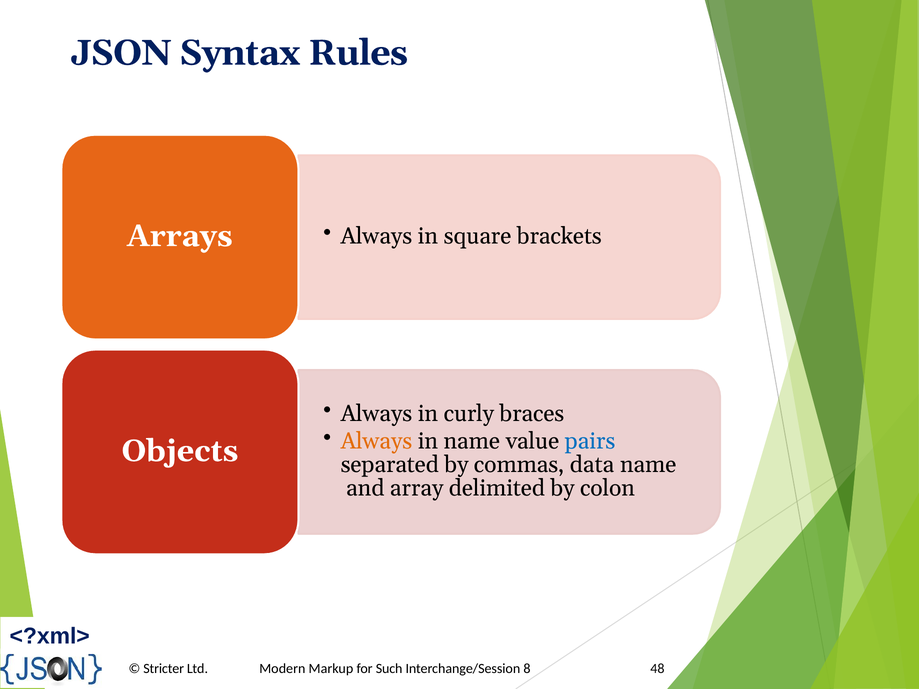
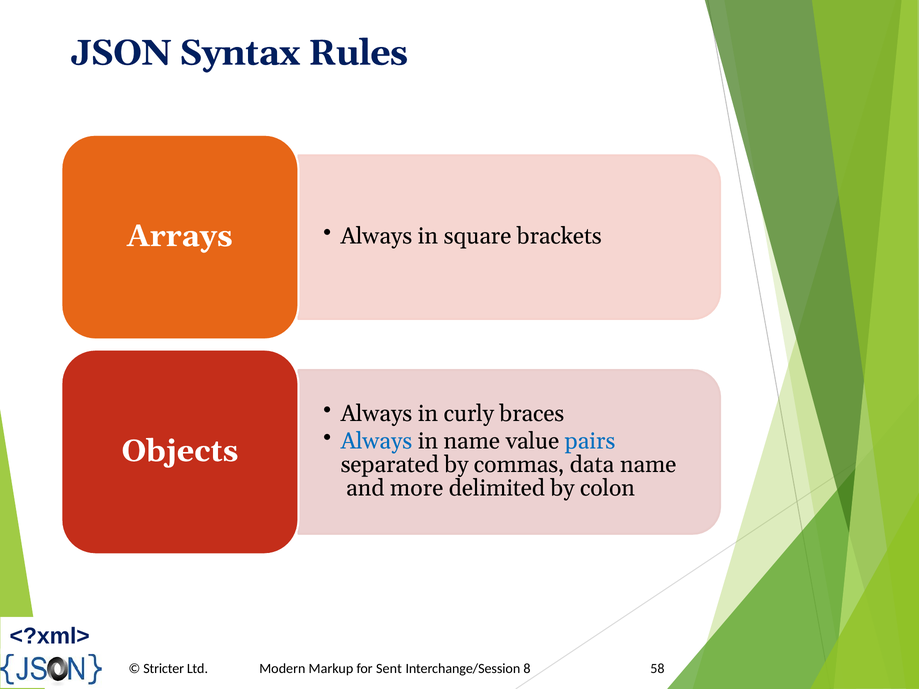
Always colour: orange -> blue (376, 441)
array: array -> more (417, 488)
Such: Such -> Sent (389, 669)
48: 48 -> 58 (657, 669)
